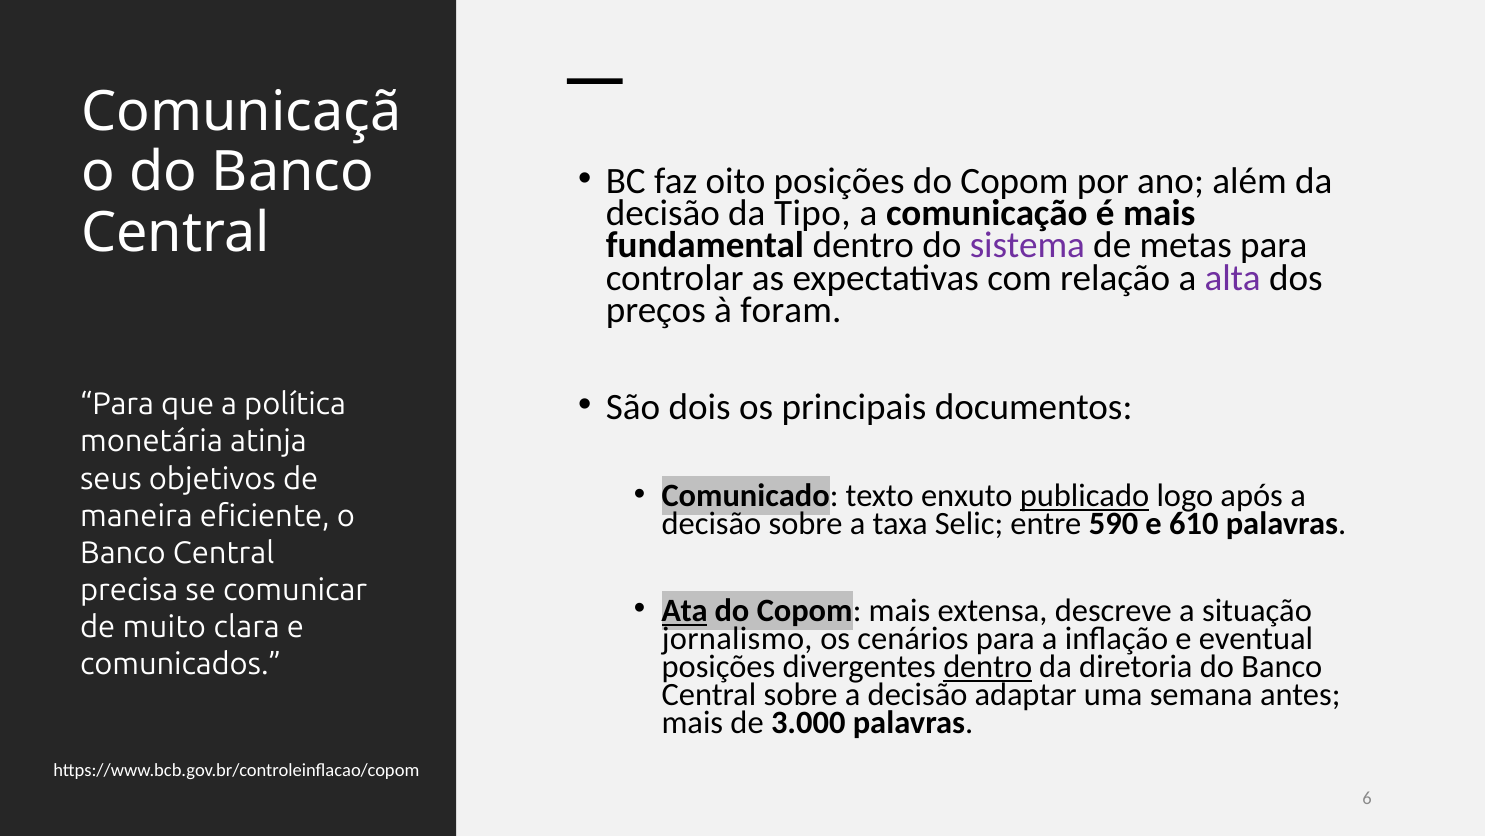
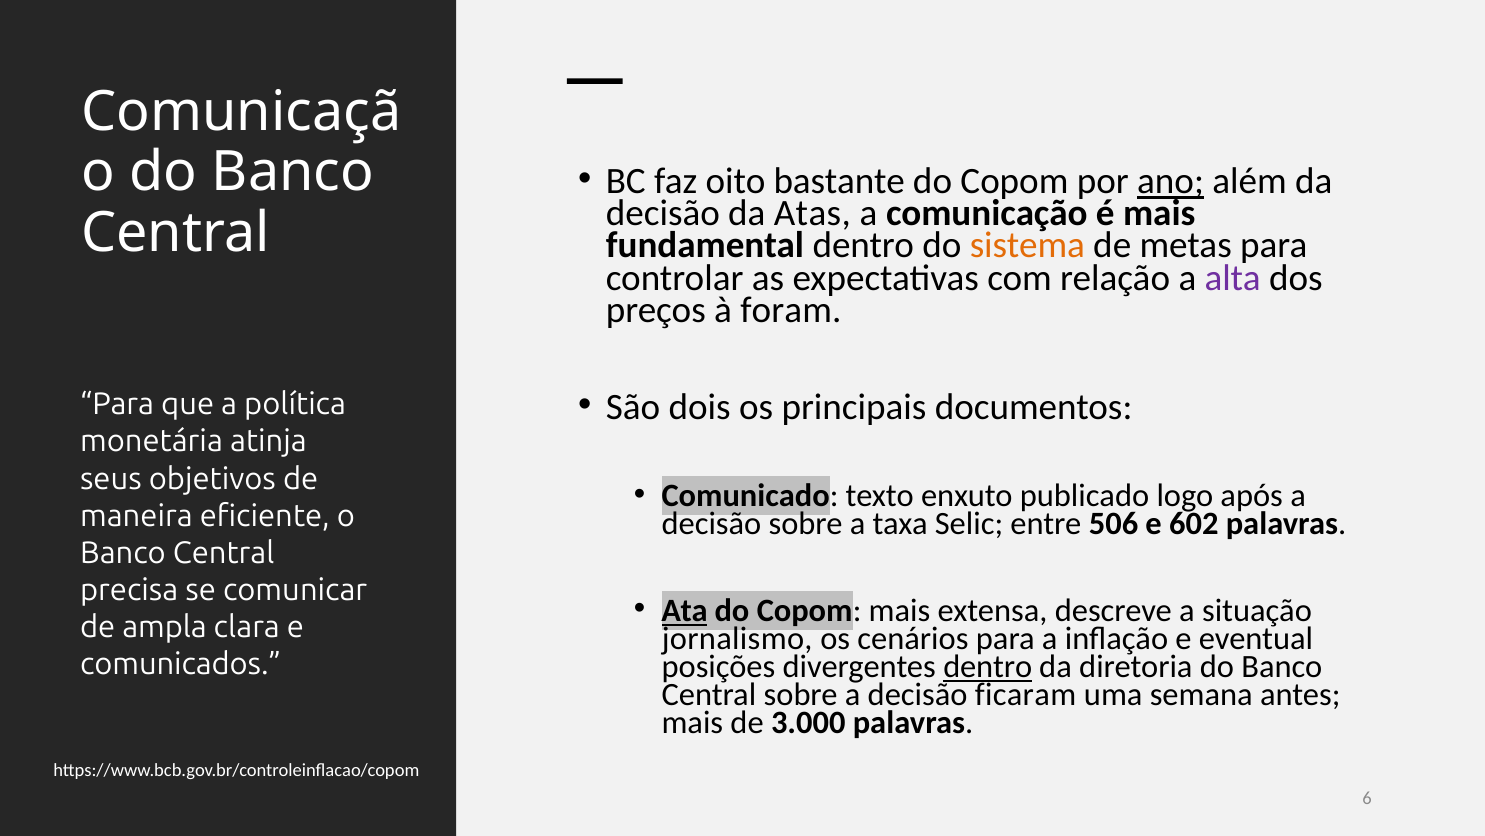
oito posições: posições -> bastante (839, 181)
ano underline: none -> present (1171, 181)
Tipo: Tipo -> Atas (812, 213)
sistema colour: purple -> orange (1027, 245)
publicado underline: present -> none (1085, 496)
590: 590 -> 506 (1114, 524)
610: 610 -> 602 (1194, 524)
muito: muito -> ampla (165, 627)
adaptar: adaptar -> ficaram (1025, 694)
